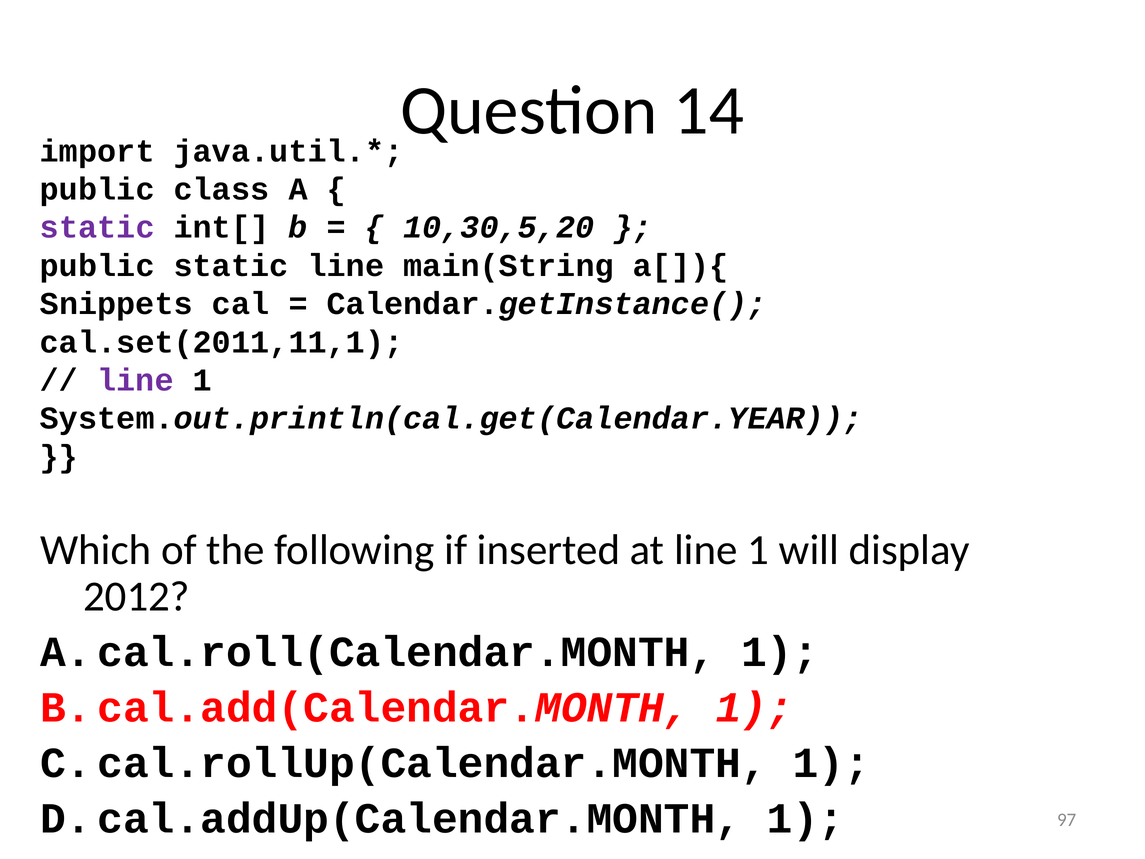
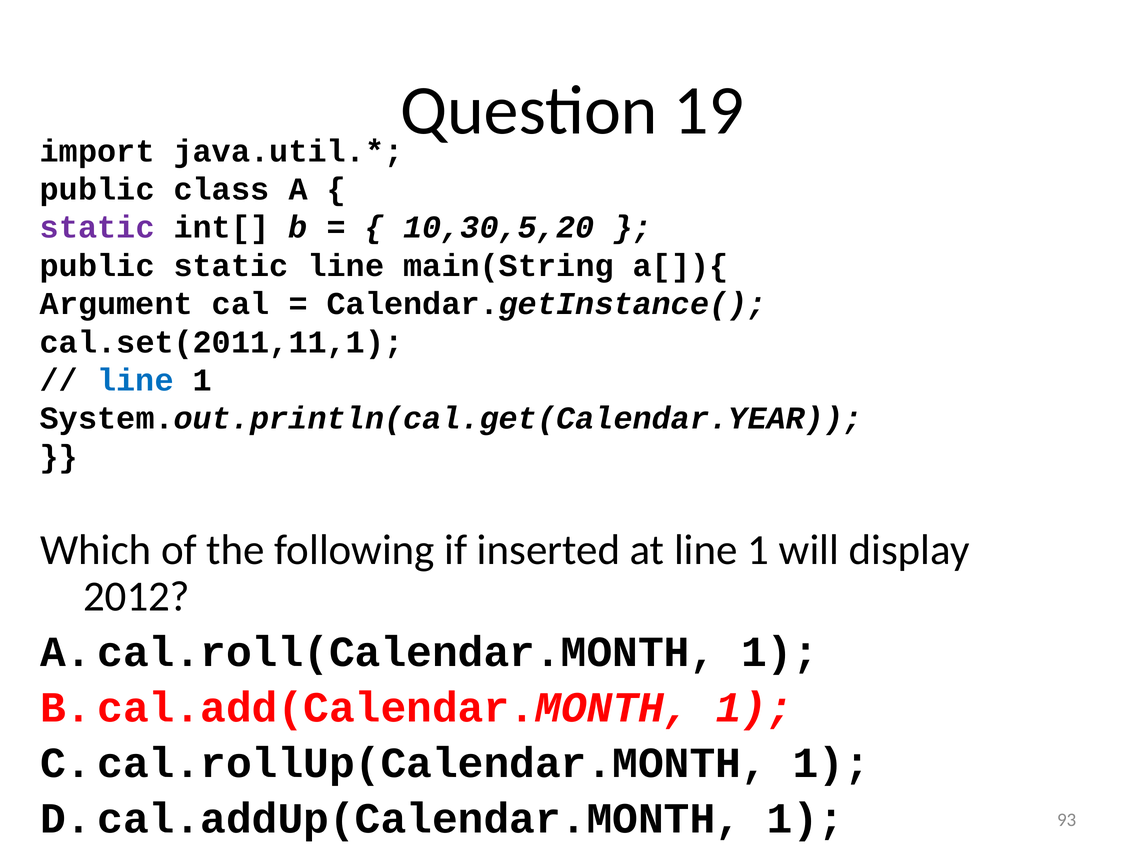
14: 14 -> 19 (709, 111)
Snippets: Snippets -> Argument (116, 304)
line colour: purple -> blue (135, 380)
97: 97 -> 93 (1067, 820)
